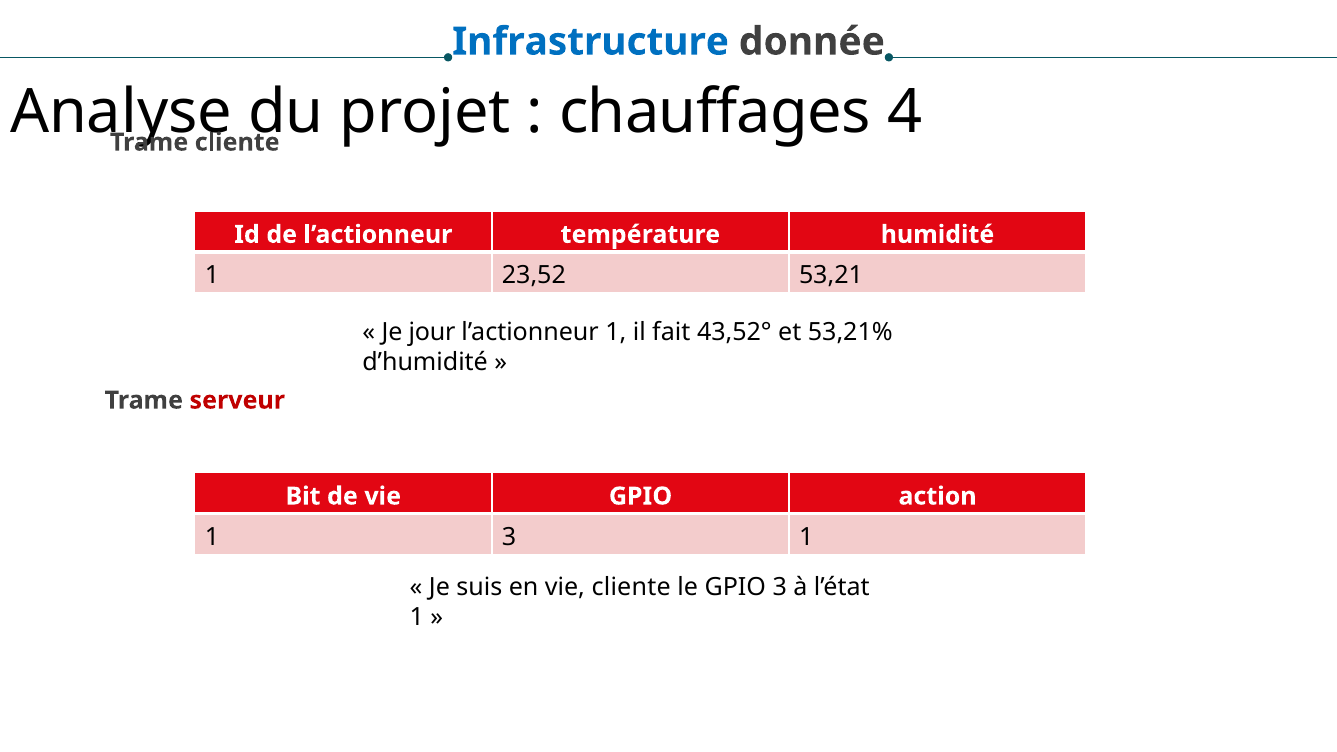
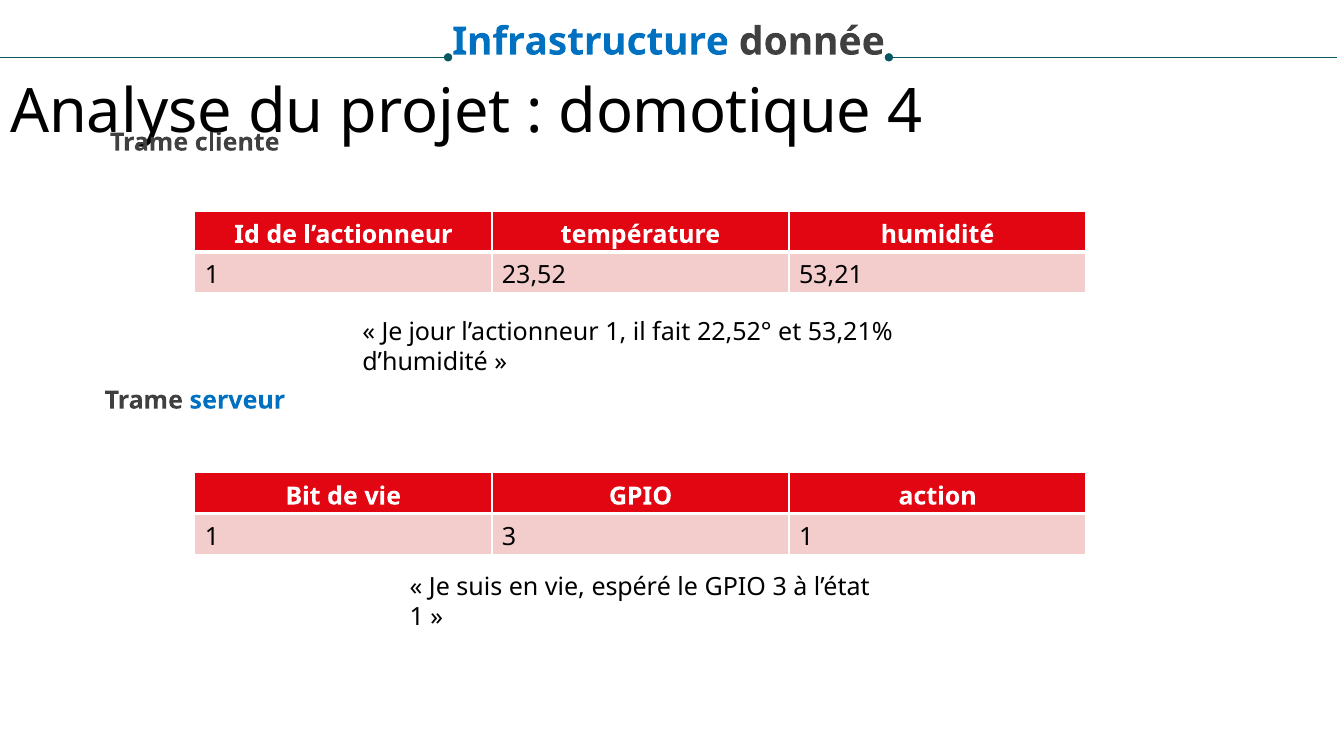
chauffages: chauffages -> domotique (715, 112)
43,52°: 43,52° -> 22,52° (734, 332)
serveur colour: red -> blue (237, 400)
vie cliente: cliente -> espéré (631, 587)
